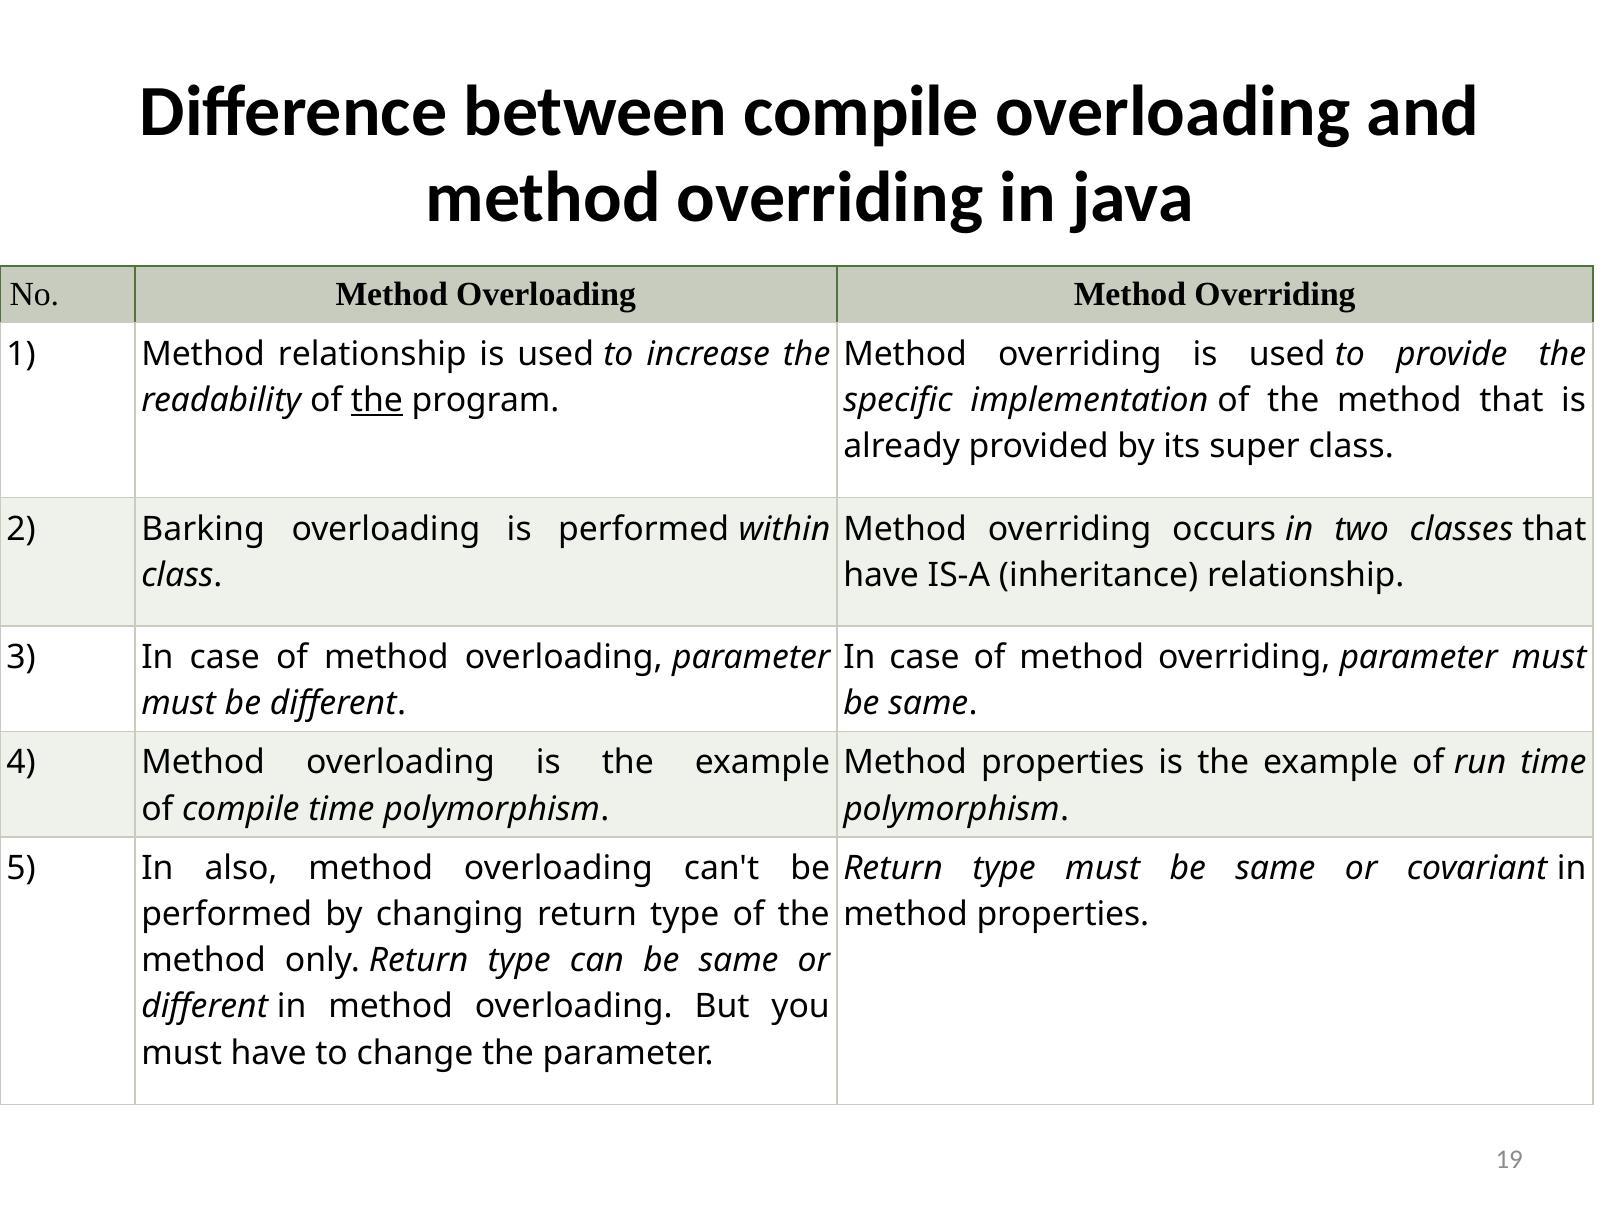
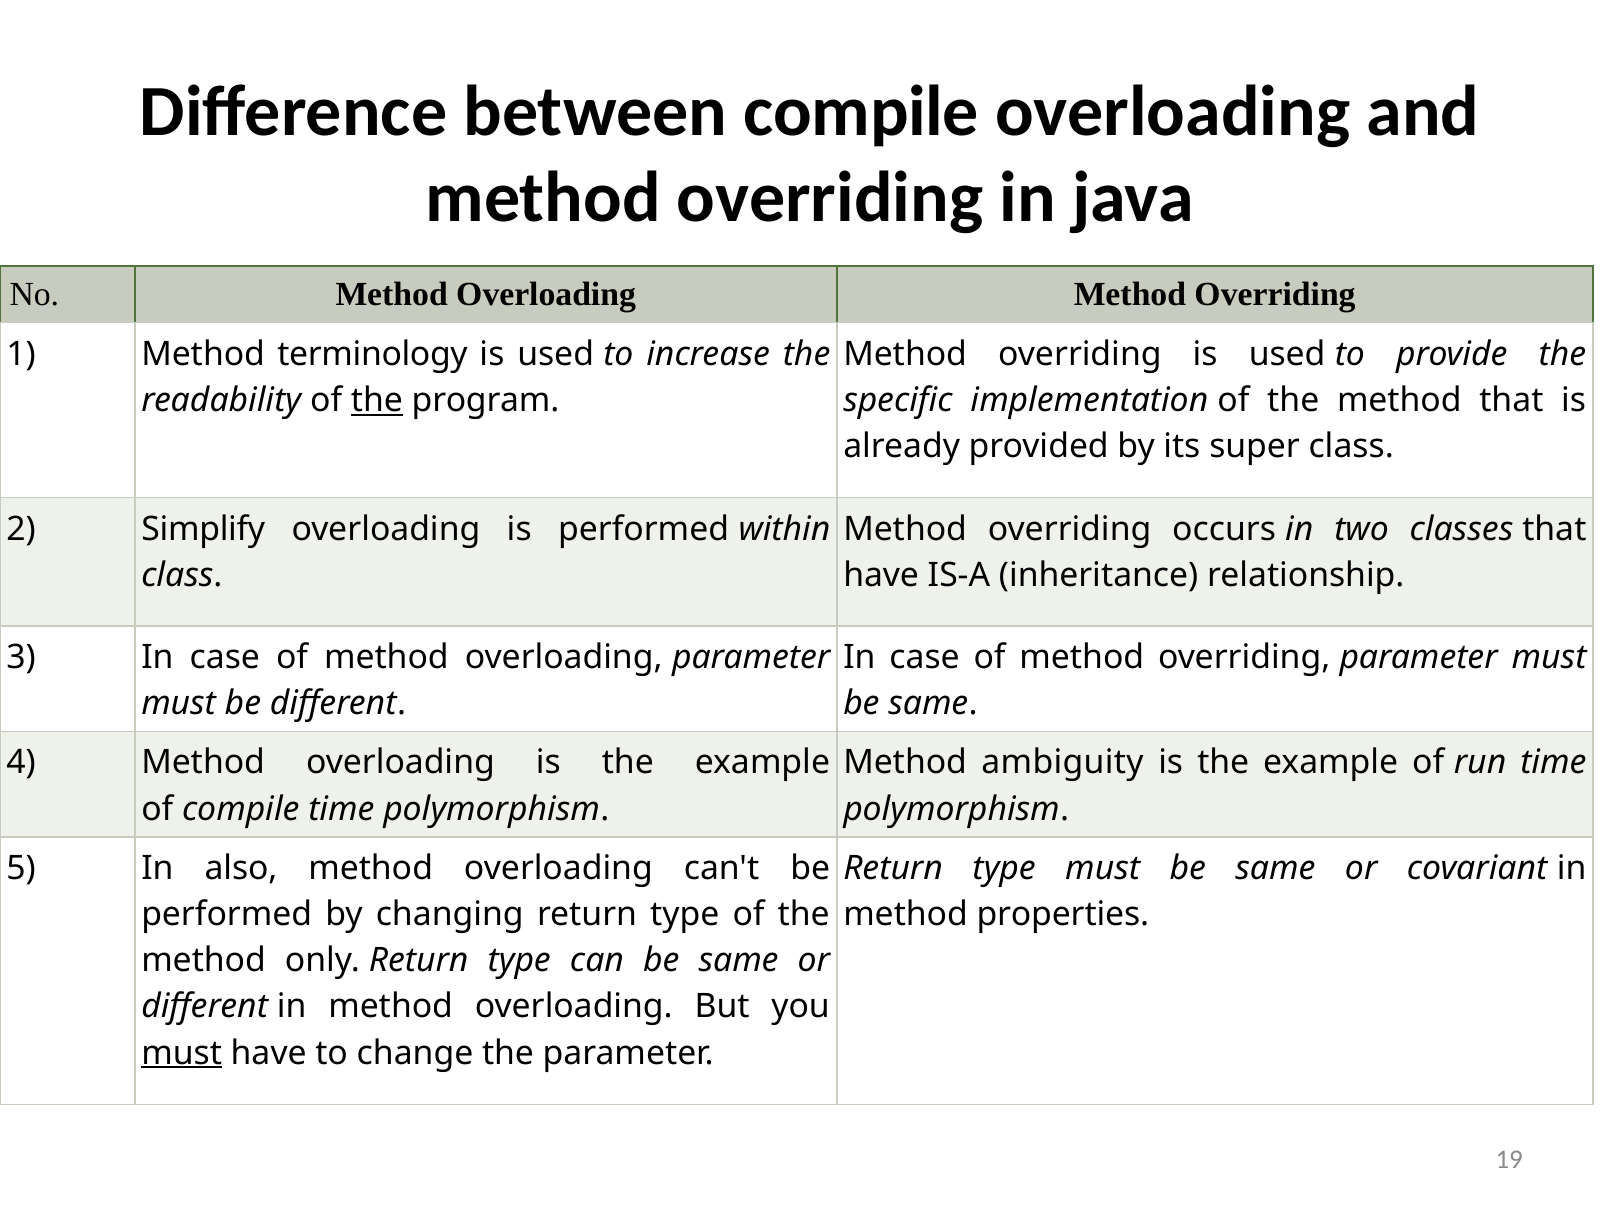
Method relationship: relationship -> terminology (372, 354)
Barking: Barking -> Simplify (203, 529)
properties: properties -> ambiguity (1063, 763)
must underline: none -> present (182, 1053)
